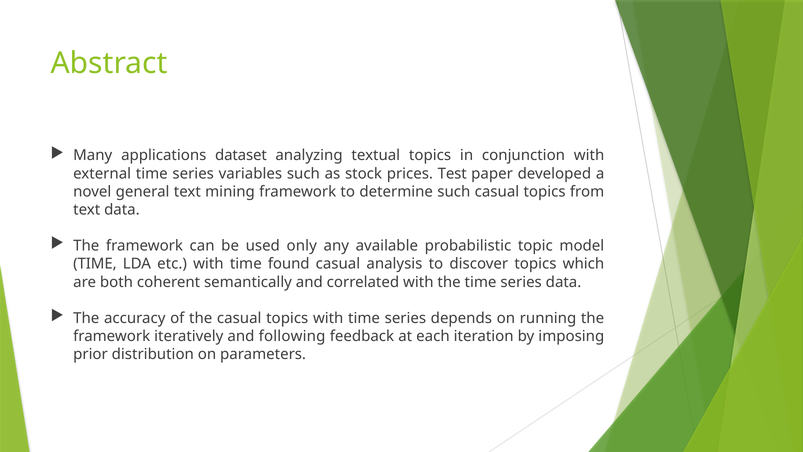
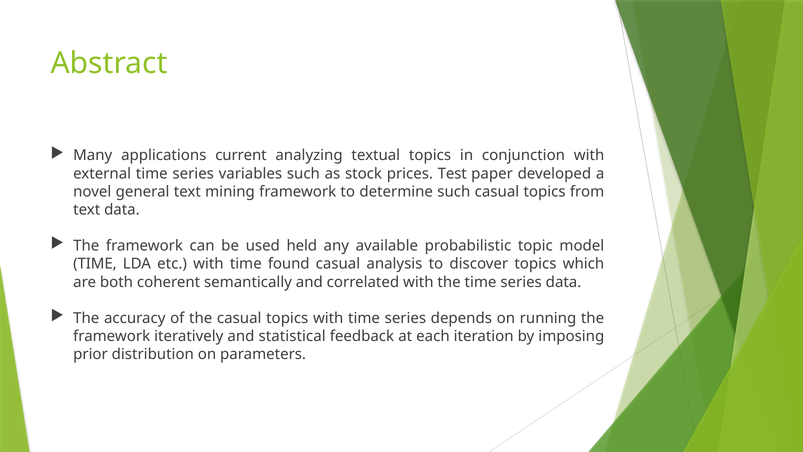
dataset: dataset -> current (241, 155)
only: only -> held (302, 246)
following: following -> statistical (292, 336)
